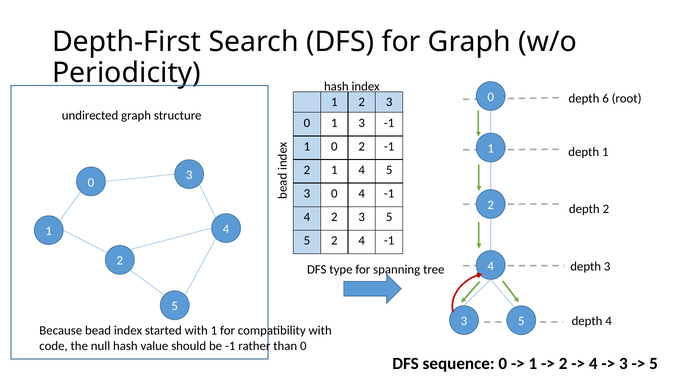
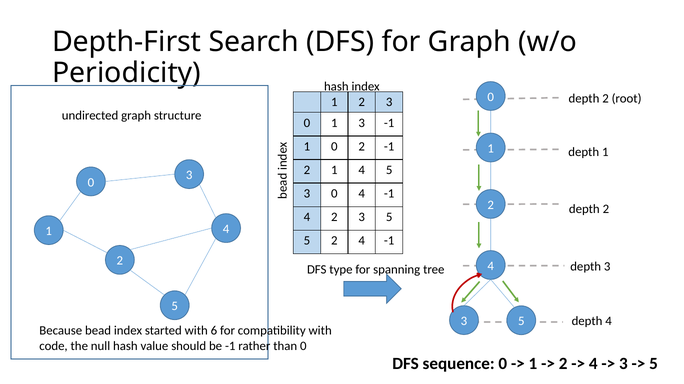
6: 6 -> 2 (606, 99)
with 1: 1 -> 6 (214, 331)
